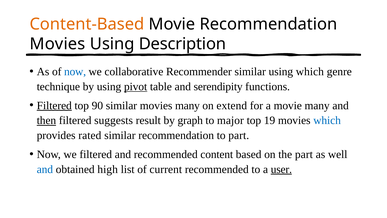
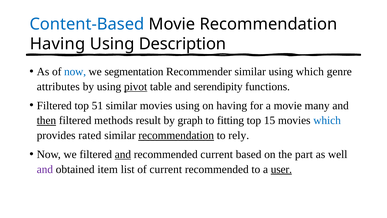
Content-Based colour: orange -> blue (87, 24)
Movies: Movies -> Having (57, 44)
collaborative: collaborative -> segmentation (134, 72)
technique: technique -> attributes (58, 87)
Filtered underline: present -> none (54, 105)
90: 90 -> 51 (97, 105)
movies many: many -> using (187, 105)
on extend: extend -> having (232, 105)
suggests: suggests -> methods (114, 120)
major: major -> fitting (231, 120)
19: 19 -> 15 (270, 120)
recommendation underline: none -> present (176, 135)
to part: part -> rely (239, 135)
and underline: none -> present (123, 154)
recommended content: content -> current (217, 154)
and colour: blue -> purple (45, 169)
high: high -> item (108, 169)
